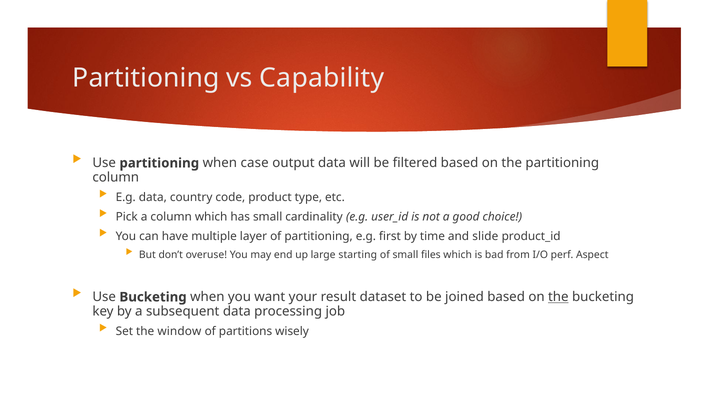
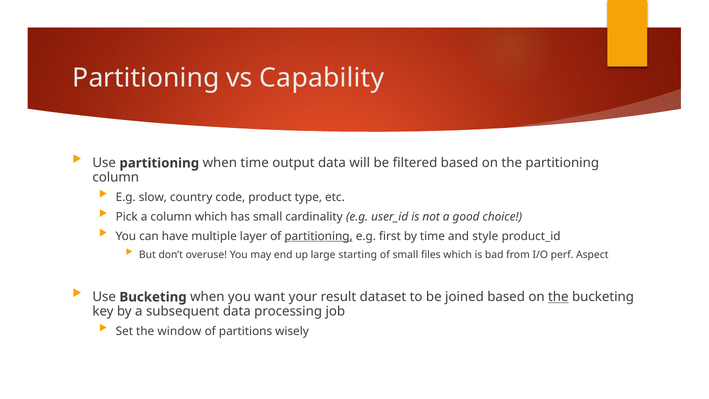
when case: case -> time (255, 163)
E.g data: data -> slow (153, 197)
partitioning underline: none -> present (319, 236)
slide: slide -> style (485, 236)
